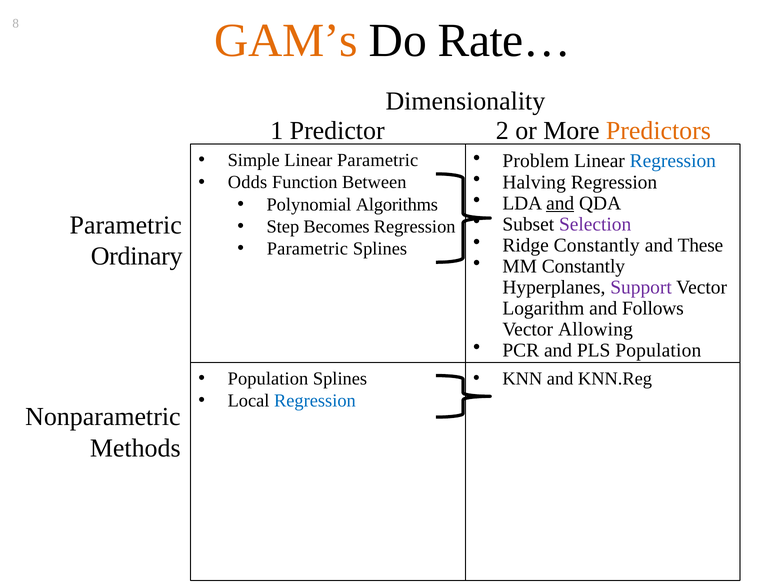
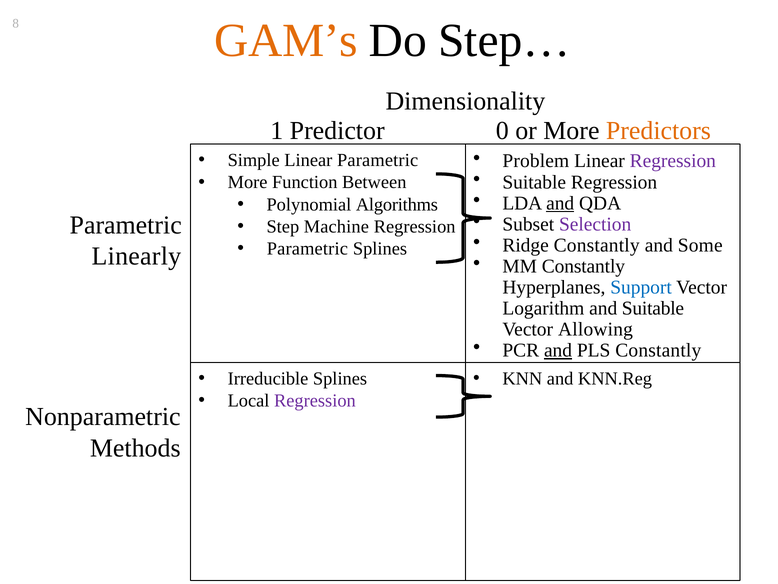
Rate…: Rate… -> Step… (504, 41)
2: 2 -> 0 (502, 131)
Regression colour: blue -> purple (673, 161)
Halving: Halving -> Suitable (534, 182)
Odds: Odds -> More (248, 182)
Becomes: Becomes -> Machine (336, 226)
These: These -> Some (700, 245)
Ordinary: Ordinary -> Linearly (136, 256)
Support colour: purple -> blue (641, 287)
and Follows: Follows -> Suitable (653, 308)
and underline: none -> present (558, 350)
PLS Population: Population -> Constantly (658, 350)
Population: Population -> Irreducible (268, 378)
Regression colour: blue -> purple (315, 400)
